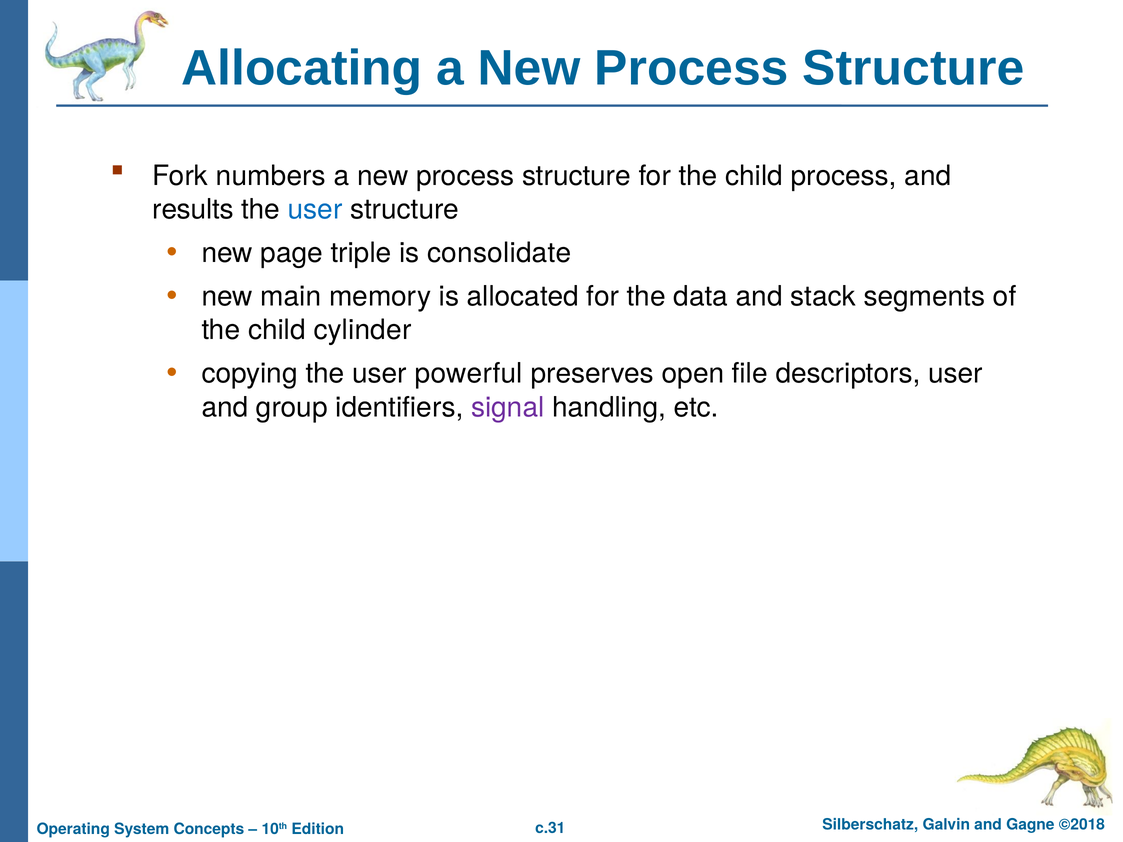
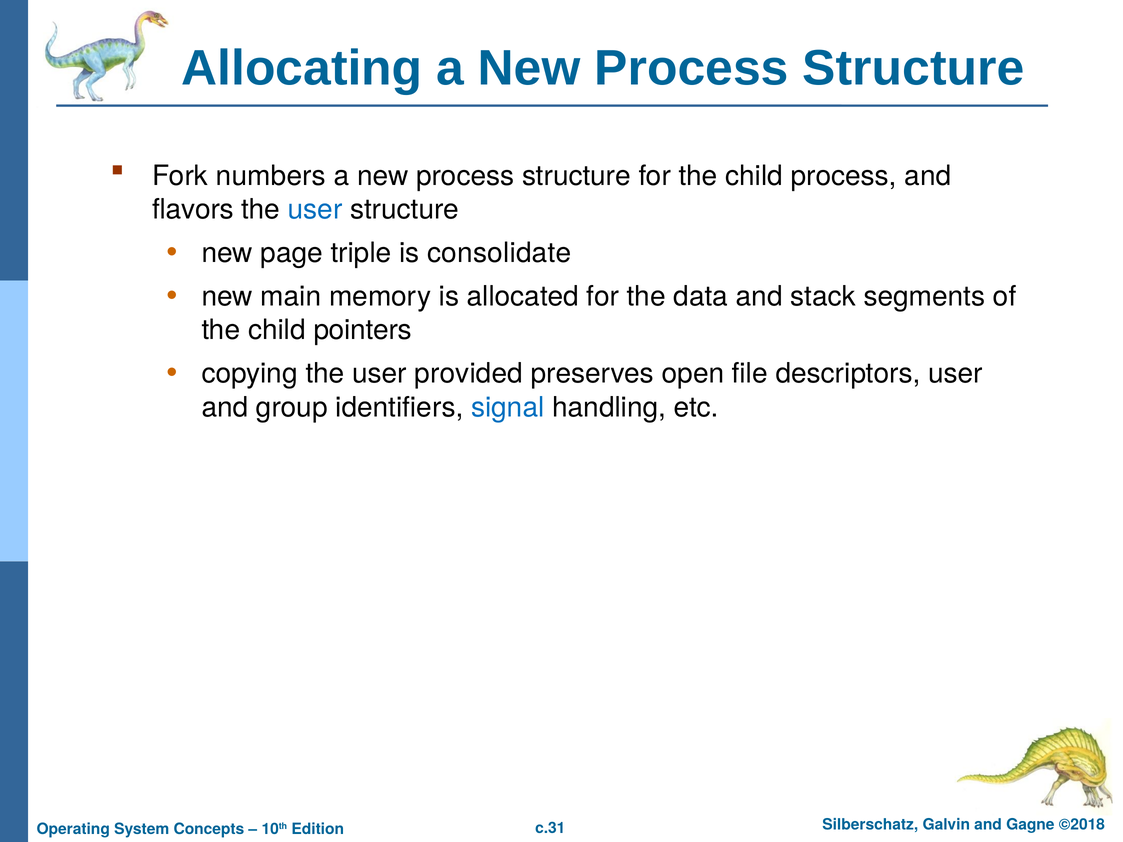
results: results -> flavors (193, 210)
cylinder: cylinder -> pointers (363, 330)
powerful: powerful -> provided (469, 374)
signal colour: purple -> blue (508, 407)
